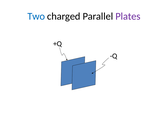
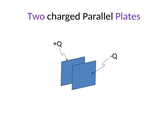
Two colour: blue -> purple (36, 16)
